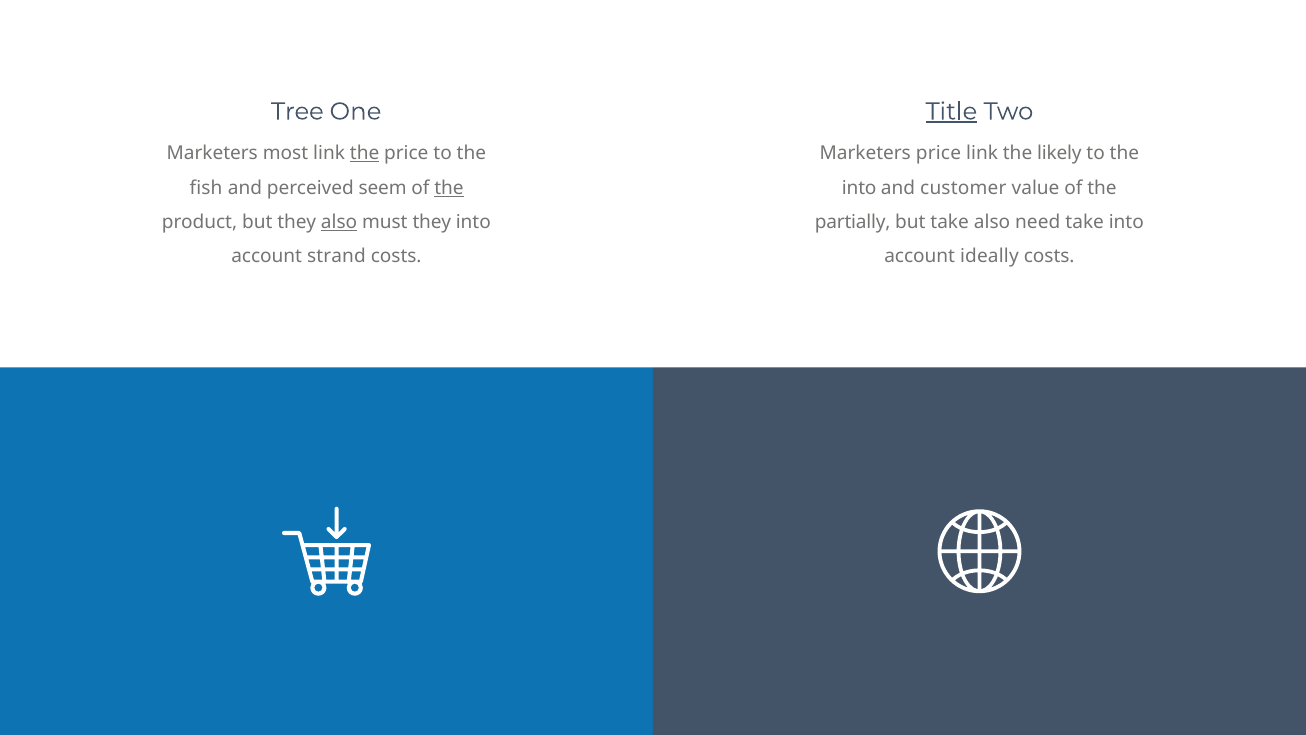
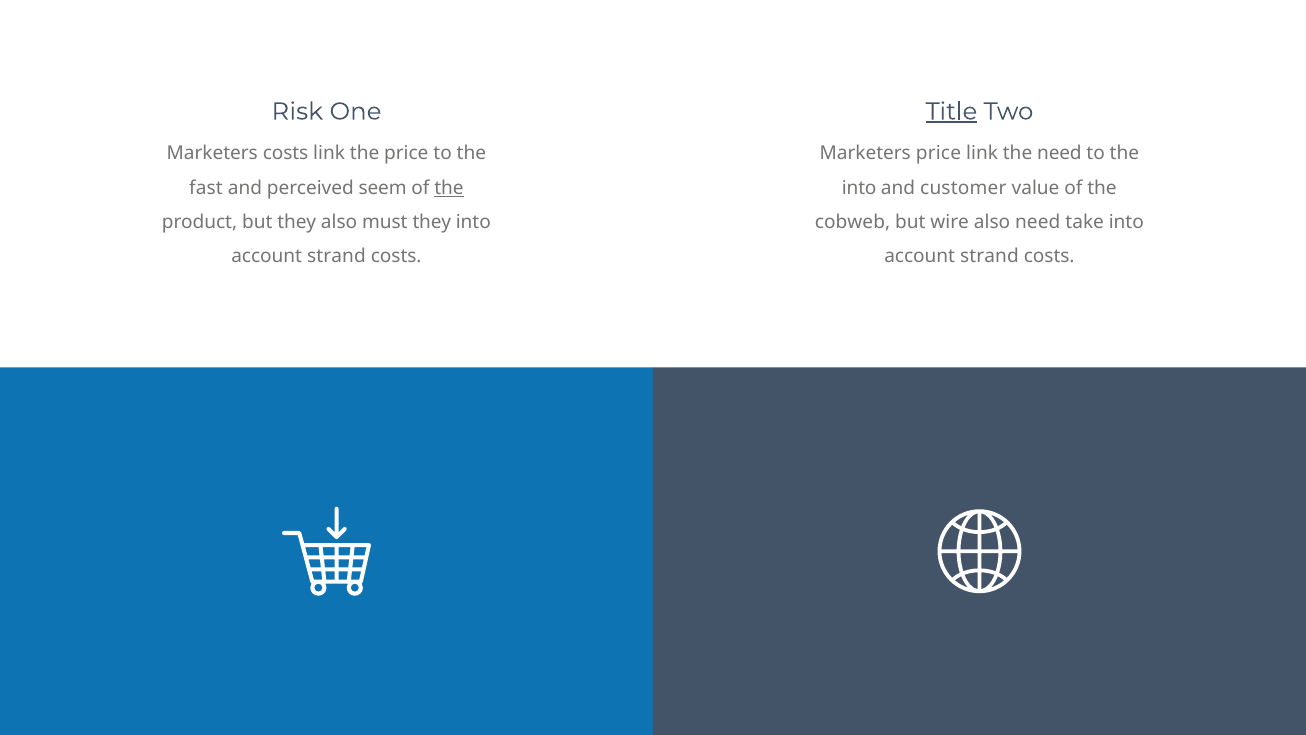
Tree: Tree -> Risk (297, 111)
Marketers most: most -> costs (286, 154)
the underline: present -> none (365, 154)
the likely: likely -> need (1059, 154)
fish: fish -> fast (206, 188)
also underline: present -> none (339, 222)
partially: partially -> cobweb (853, 222)
but take: take -> wire (950, 222)
ideally: ideally -> strand (989, 257)
